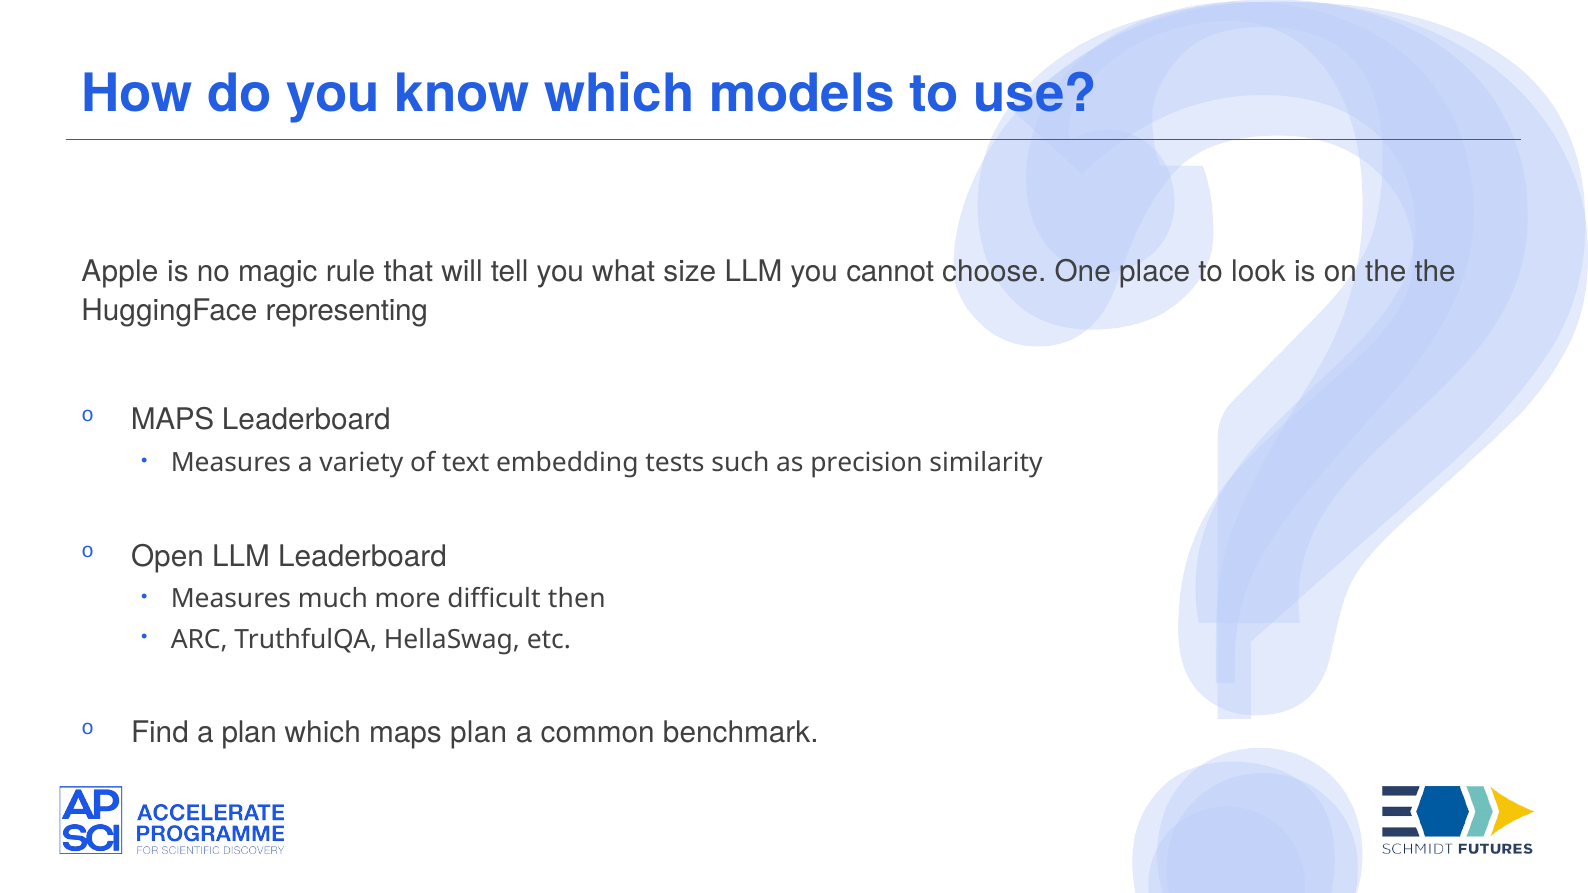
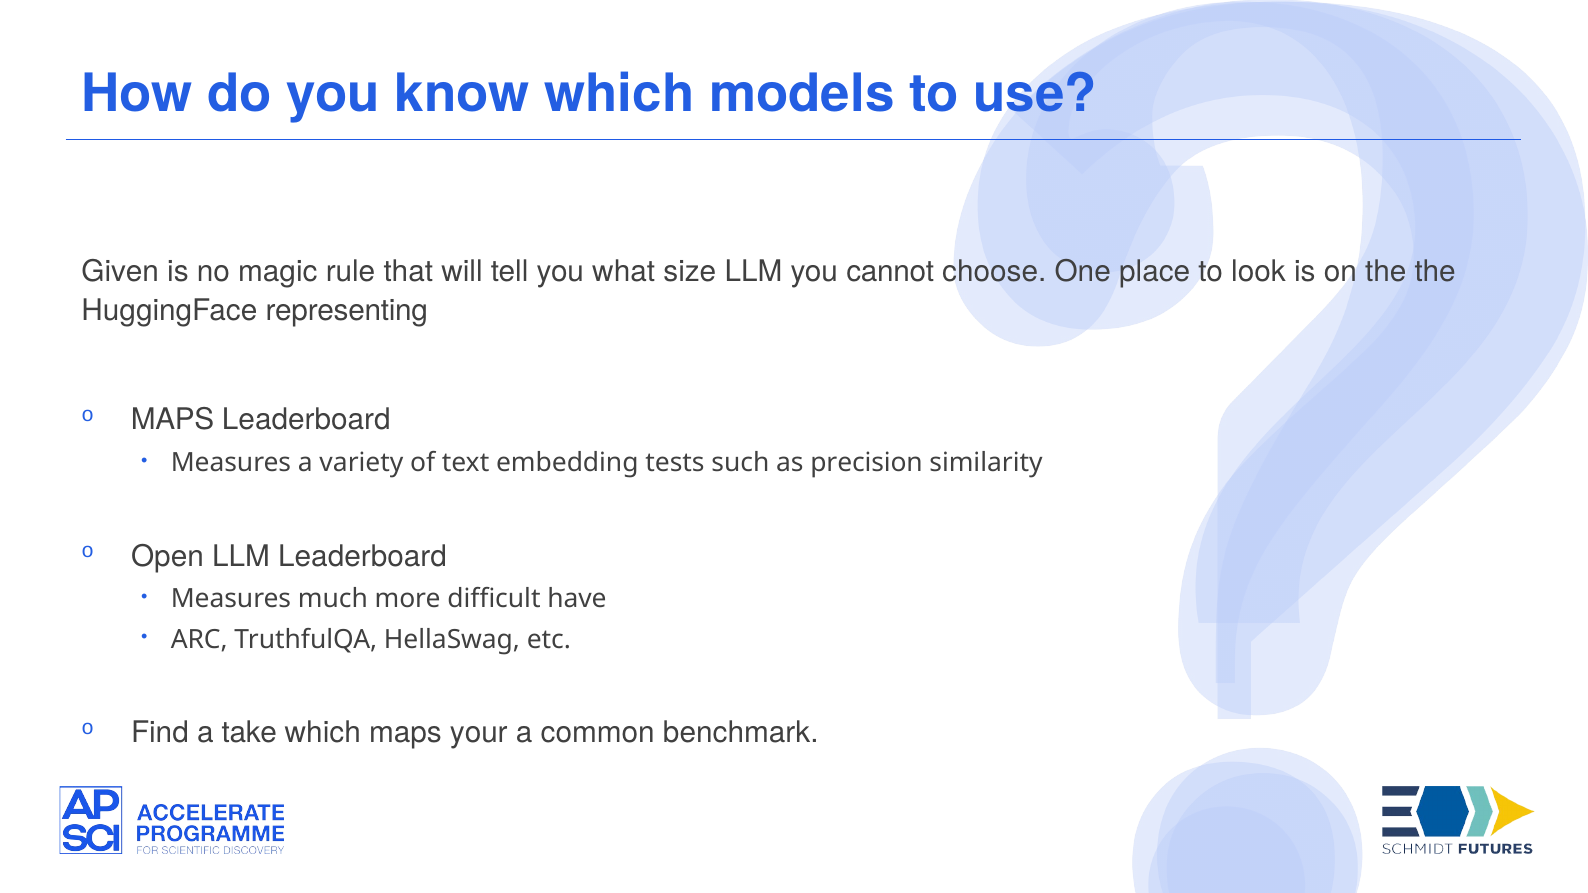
Apple: Apple -> Given (120, 272)
then: then -> have (577, 599)
a plan: plan -> take (249, 733)
maps plan: plan -> your (479, 733)
